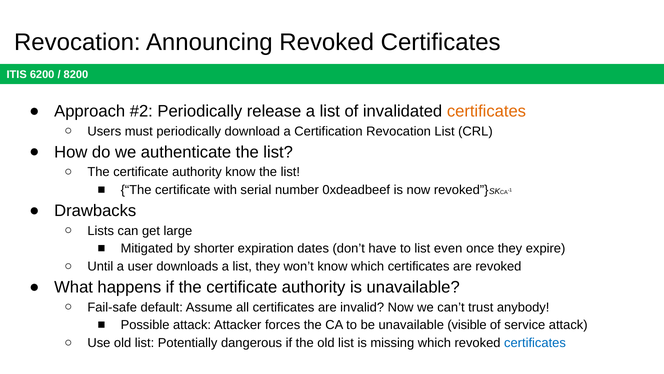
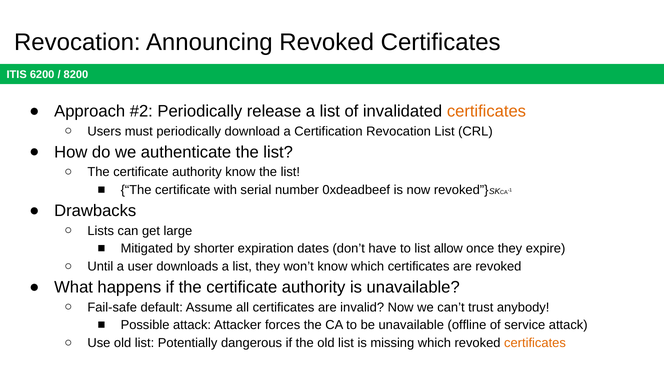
even: even -> allow (448, 248)
visible: visible -> offline (467, 325)
certificates colour: blue -> orange (535, 343)
